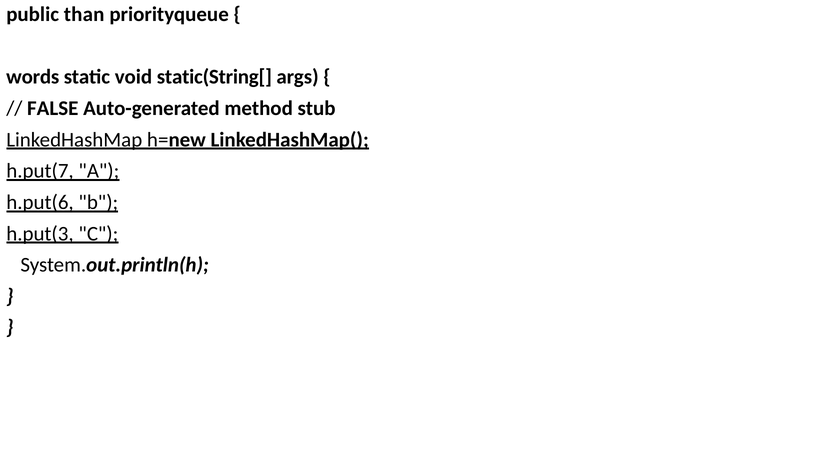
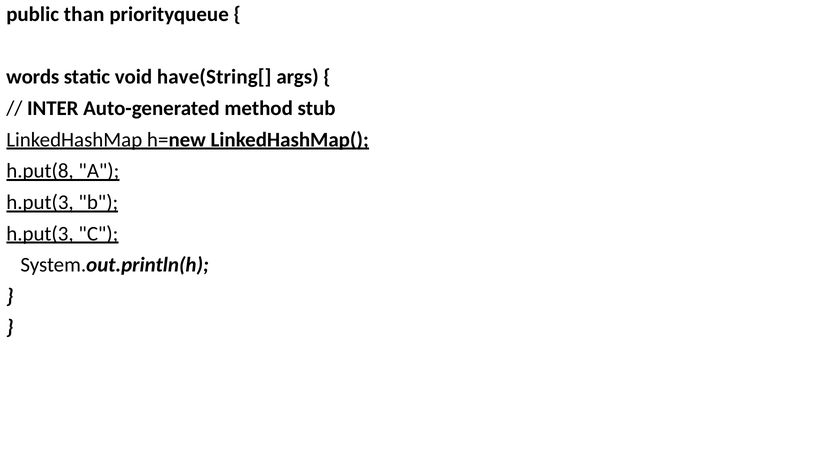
static(String[: static(String[ -> have(String[ (214, 77)
FALSE: FALSE -> INTER (53, 108)
h.put(7: h.put(7 -> h.put(8 (40, 171)
h.put(6: h.put(6 -> h.put(3 (40, 202)
